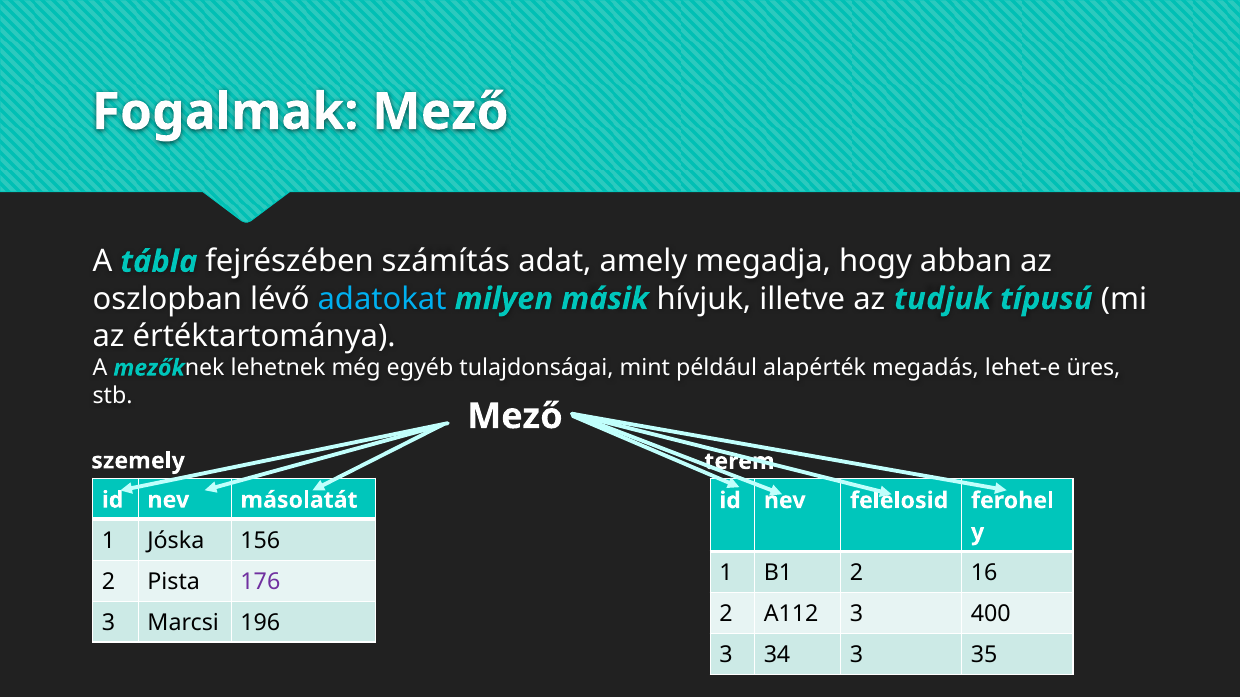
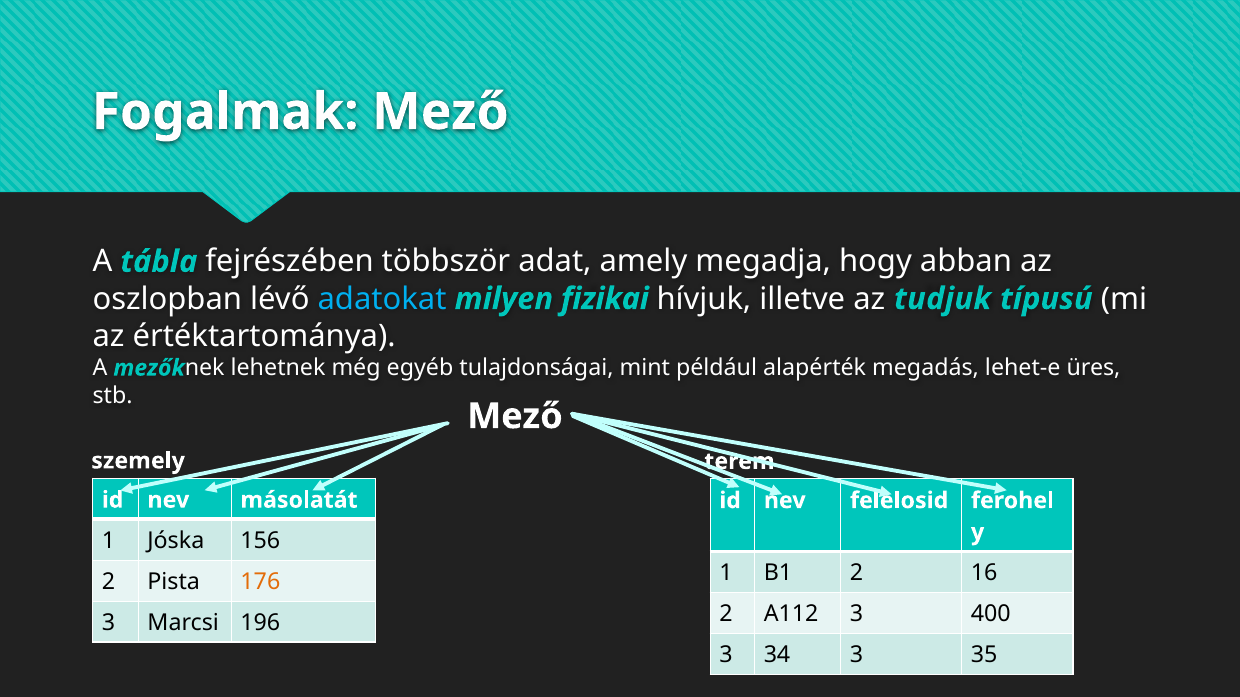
számítás: számítás -> többször (446, 262)
másik: másik -> fizikai (605, 299)
176 colour: purple -> orange (260, 582)
